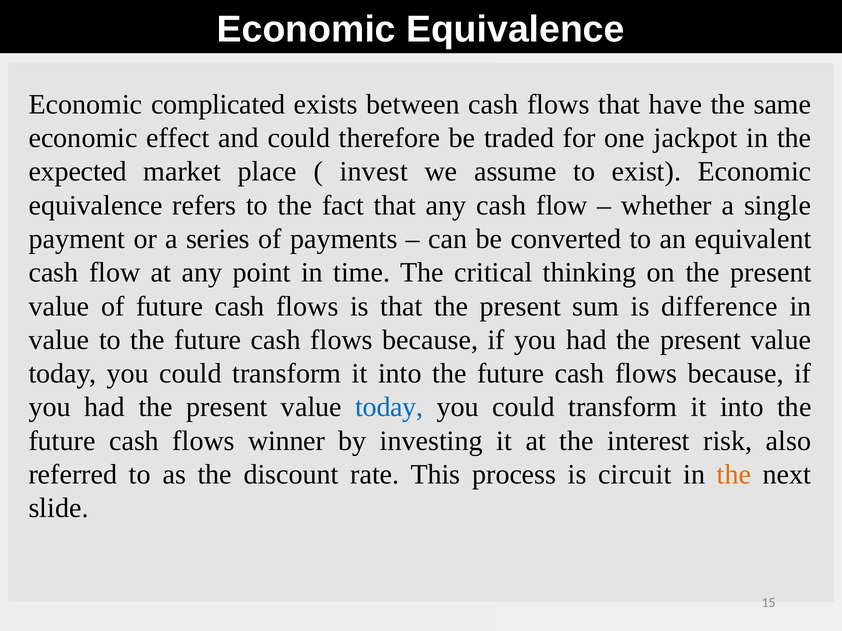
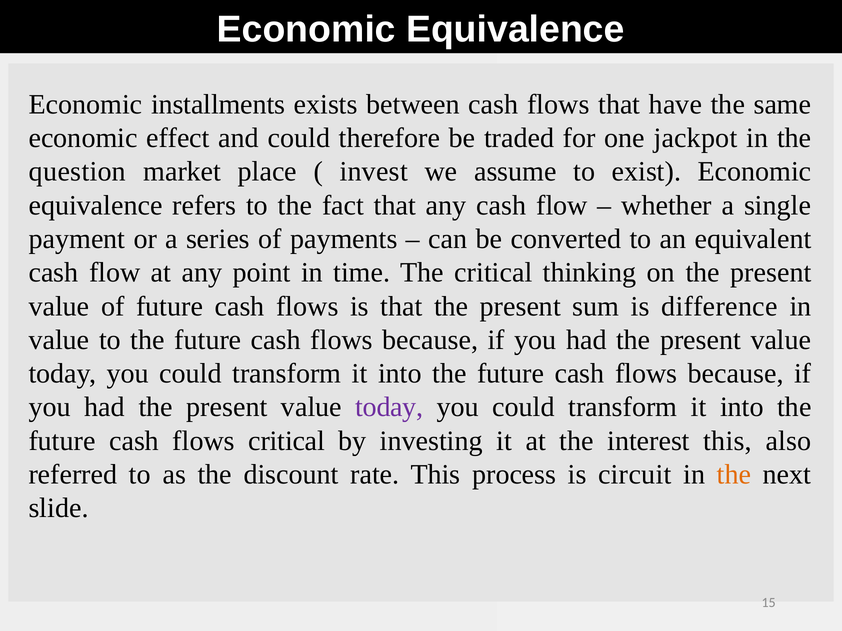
complicated: complicated -> installments (218, 104)
expected: expected -> question (78, 172)
today colour: blue -> purple (389, 408)
flows winner: winner -> critical (287, 441)
interest risk: risk -> this (728, 441)
